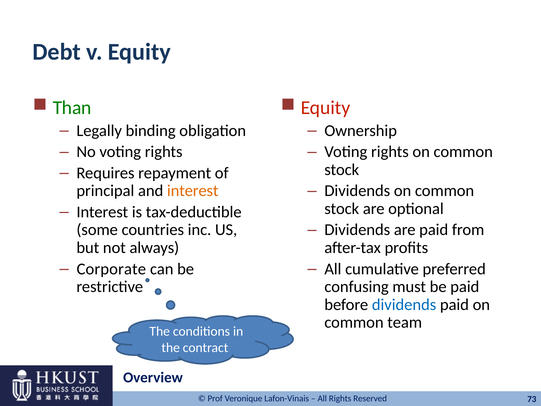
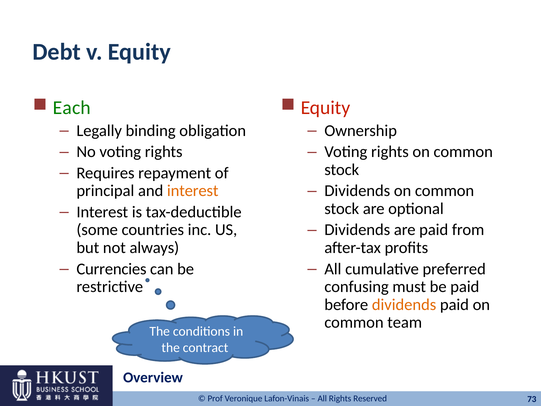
Than: Than -> Each (72, 108)
Corporate: Corporate -> Currencies (111, 269)
dividends colour: blue -> orange (404, 304)
